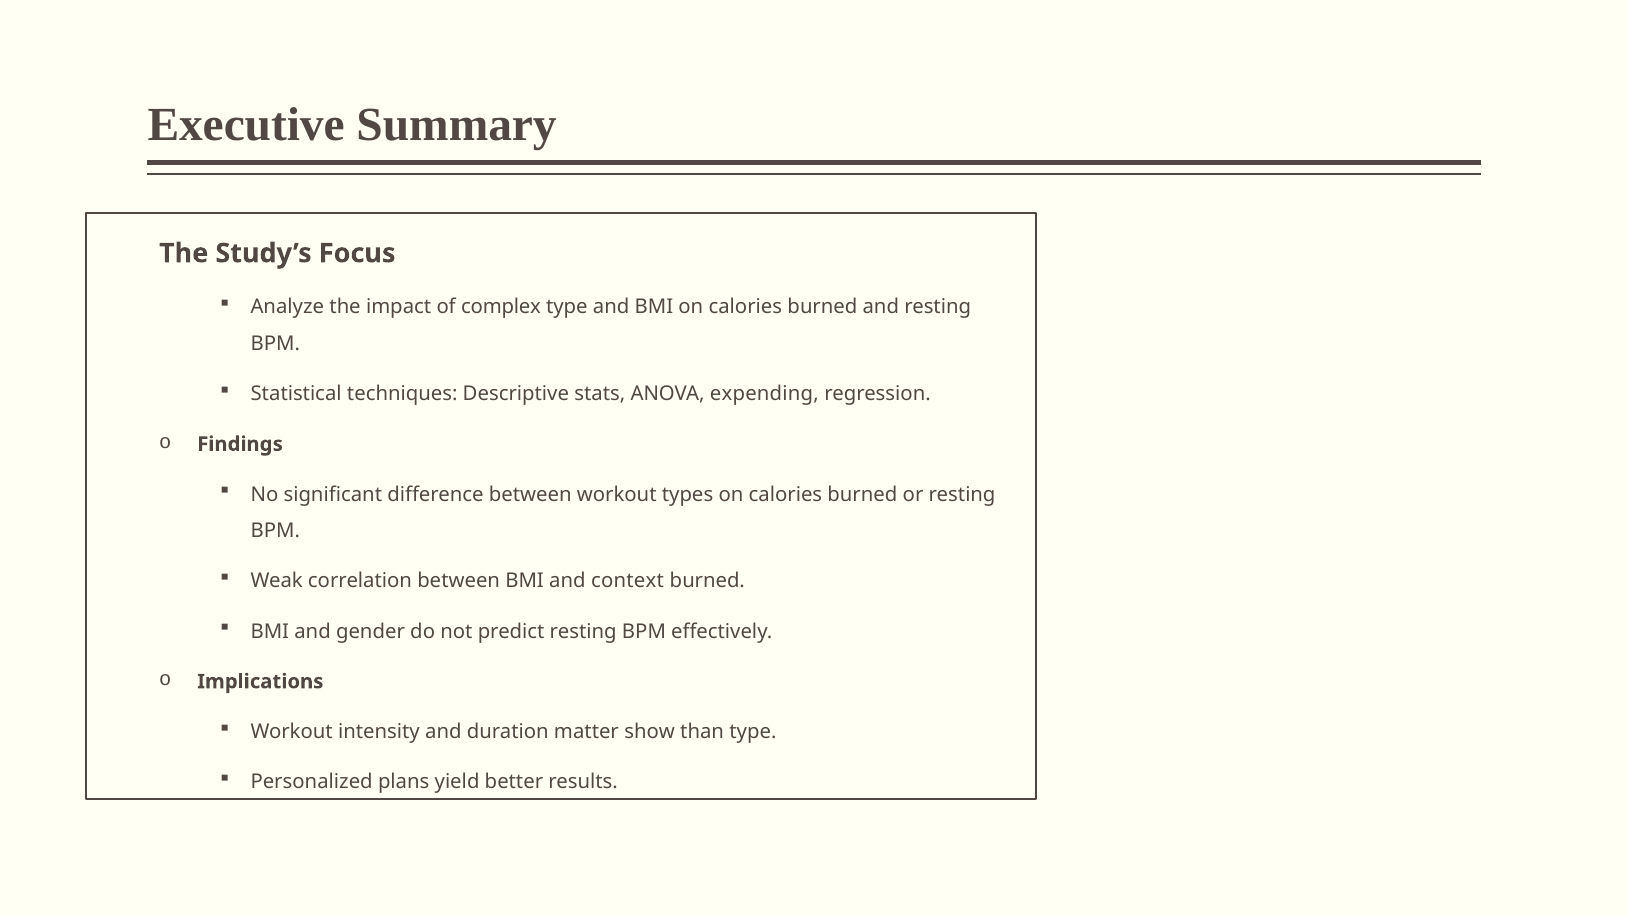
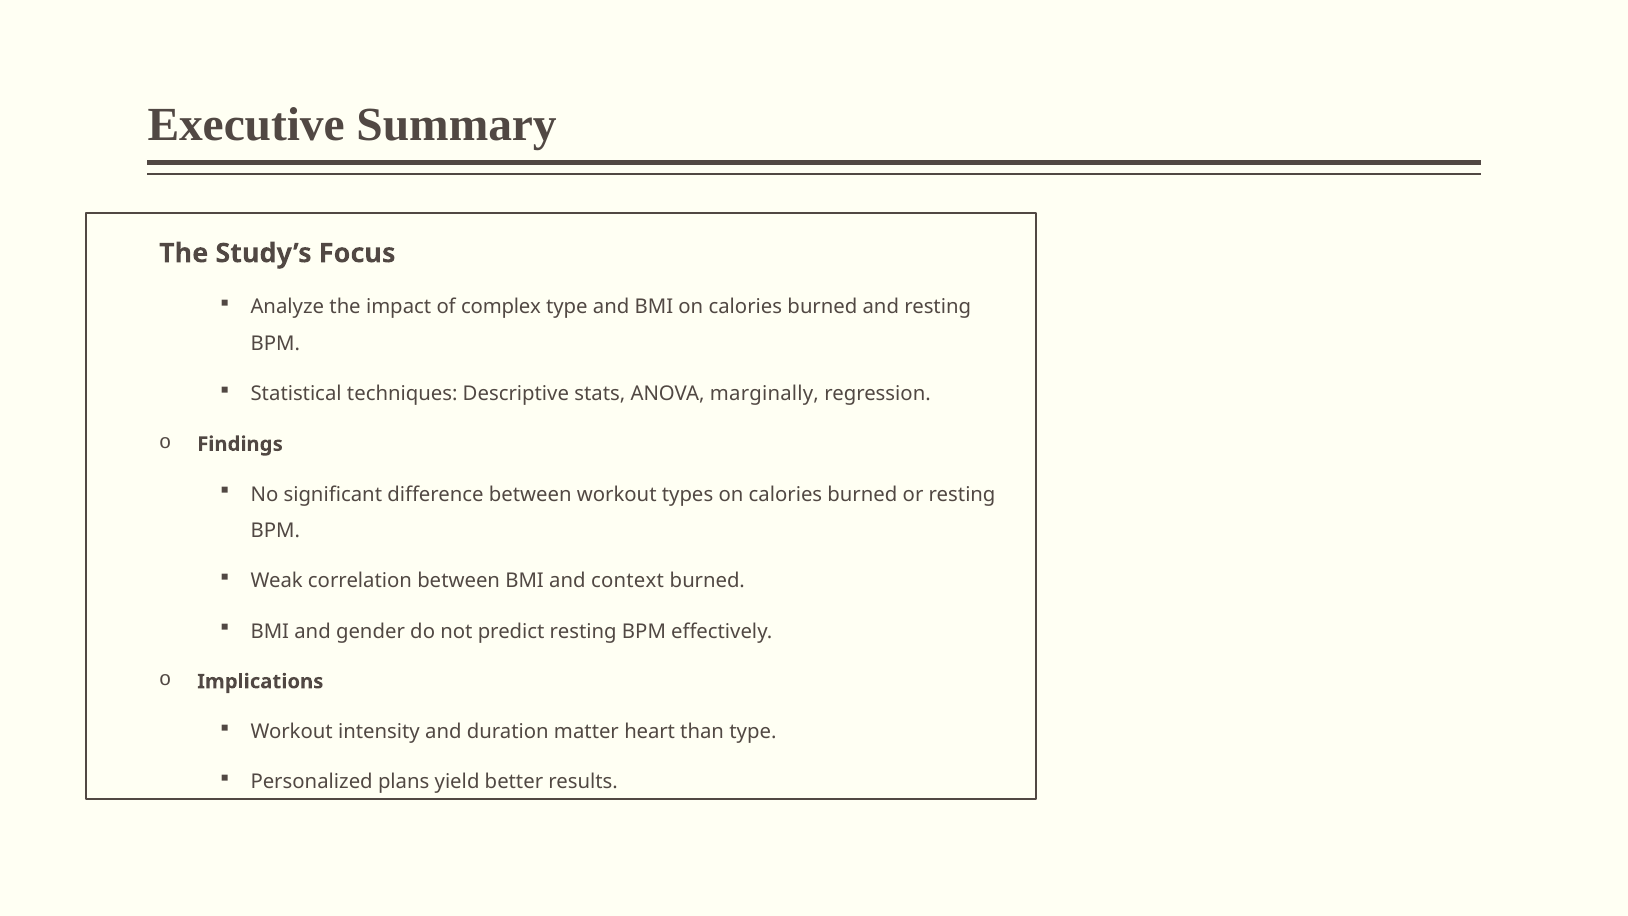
expending: expending -> marginally (764, 394)
show: show -> heart (650, 732)
